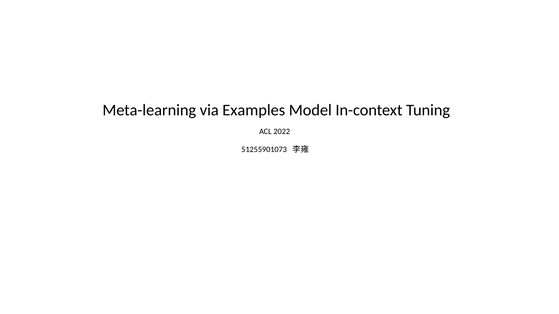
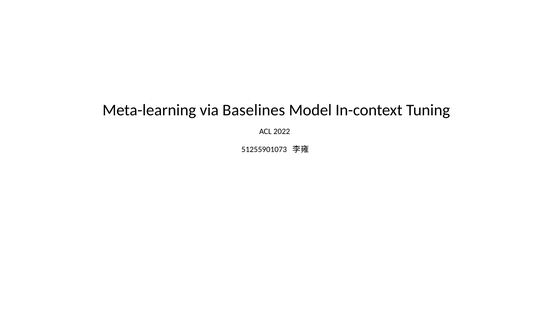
Examples: Examples -> Baselines (254, 110)
